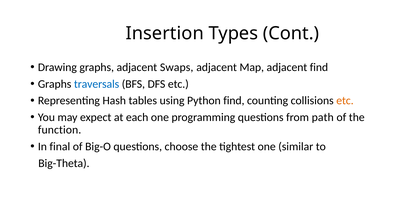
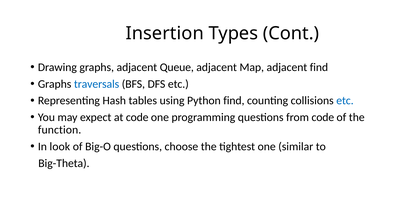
Swaps: Swaps -> Queue (177, 67)
etc colour: orange -> blue (345, 101)
at each: each -> code (137, 118)
from path: path -> code (323, 118)
final: final -> look (60, 147)
